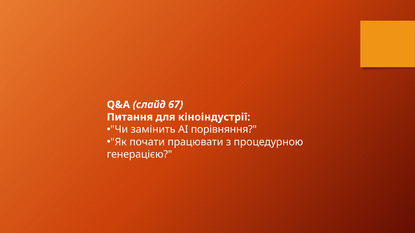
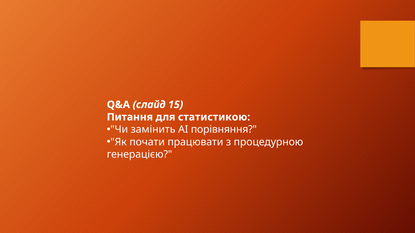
67: 67 -> 15 (176, 105)
кіноіндустрії: кіноіндустрії -> статистикою (214, 117)
